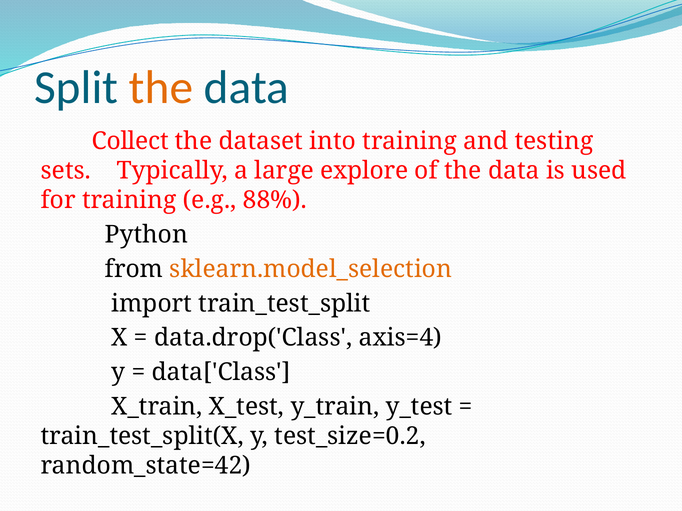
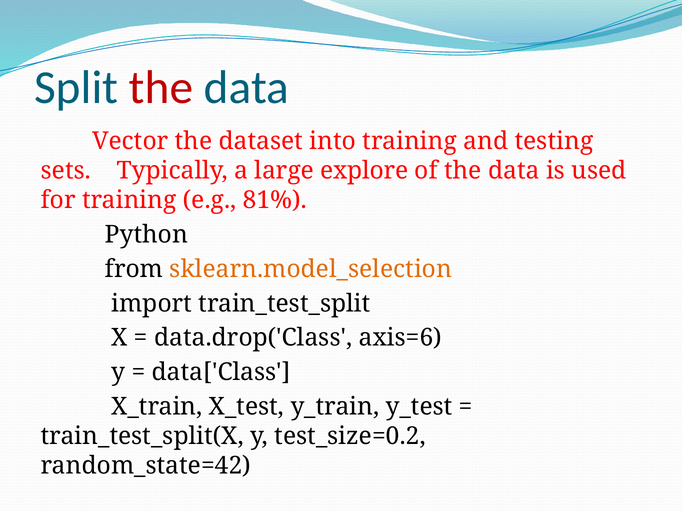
the colour: orange -> red (161, 88)
Collect: Collect -> Vector (130, 141)
88%: 88% -> 81% (275, 200)
axis=4: axis=4 -> axis=6 (400, 338)
